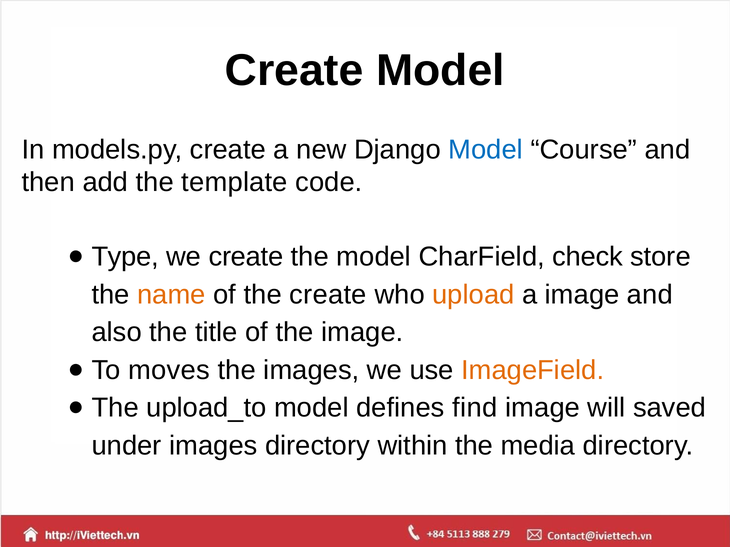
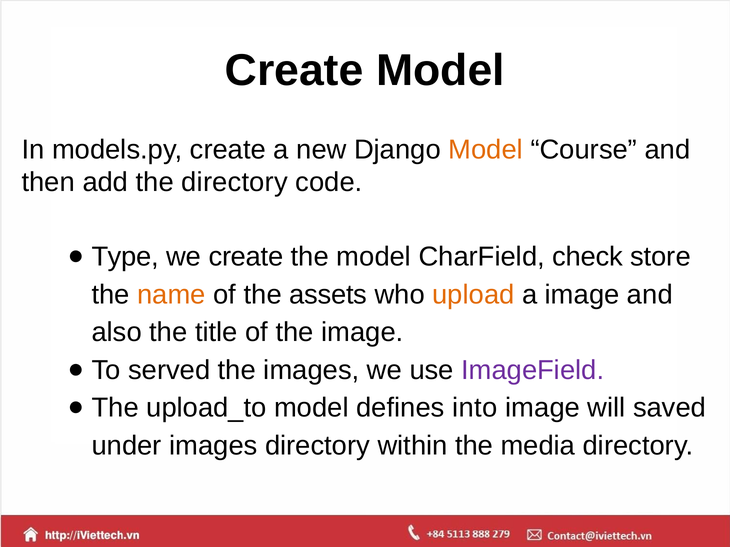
Model colour: blue -> orange (486, 150)
the template: template -> directory (235, 183)
the create: create -> assets (328, 295)
moves: moves -> served (169, 370)
ImageField colour: orange -> purple (533, 370)
find: find -> into (475, 408)
